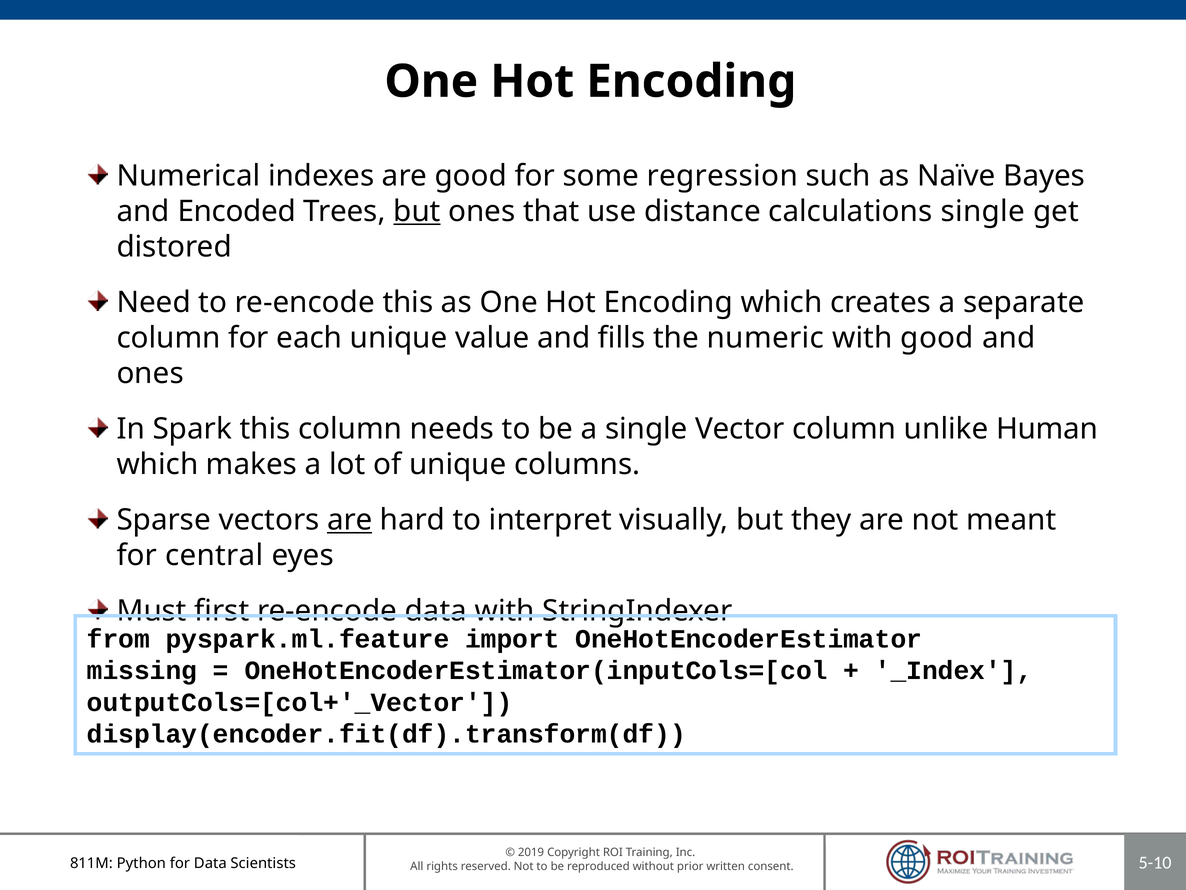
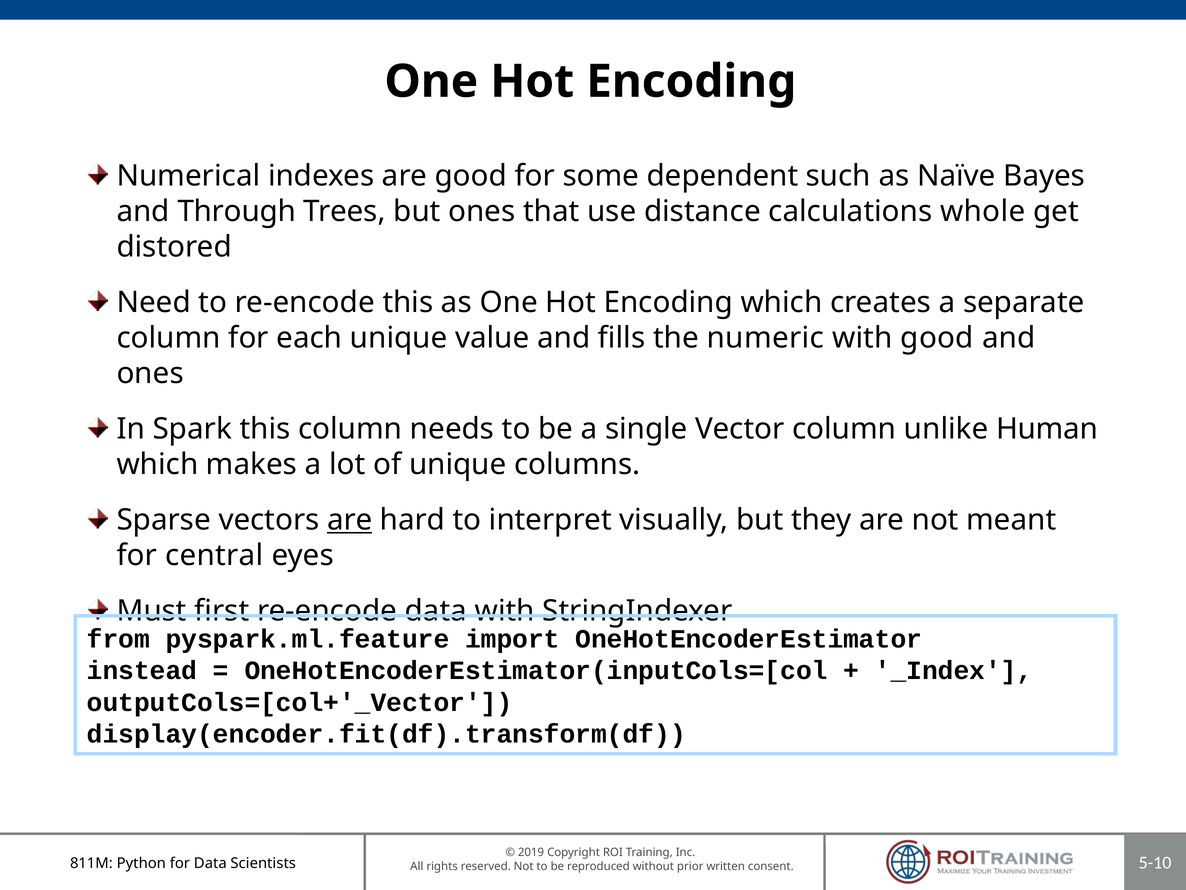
regression: regression -> dependent (723, 176)
Encoded: Encoded -> Through (237, 211)
but underline: present -> none (417, 211)
calculations single: single -> whole (983, 211)
missing: missing -> instead (142, 670)
